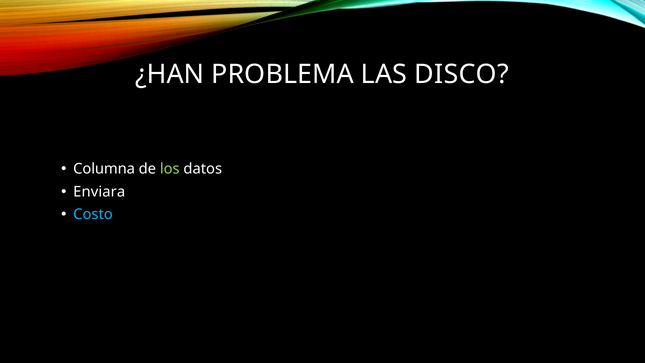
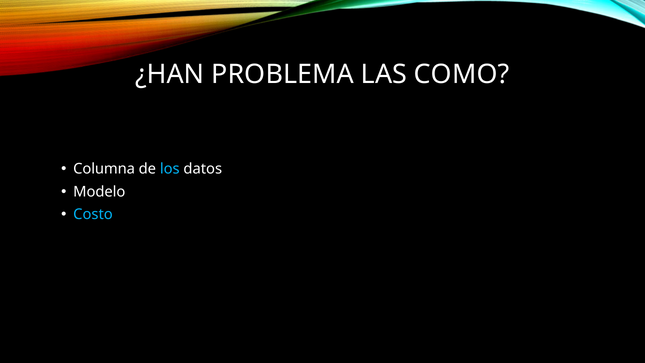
DISCO: DISCO -> COMO (462, 74)
los colour: light green -> light blue (170, 169)
Enviara: Enviara -> Modelo (99, 192)
